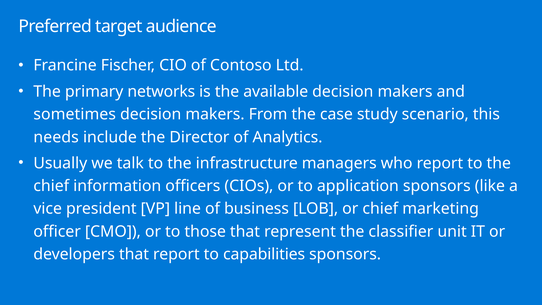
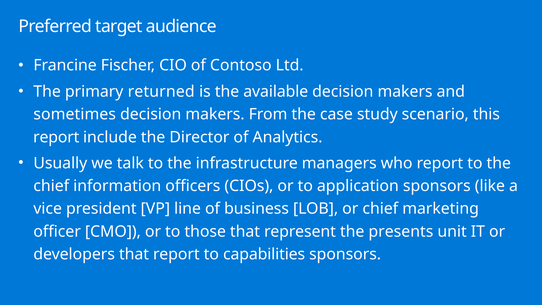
networks: networks -> returned (161, 92)
needs: needs -> report (56, 137)
classifier: classifier -> presents (401, 231)
